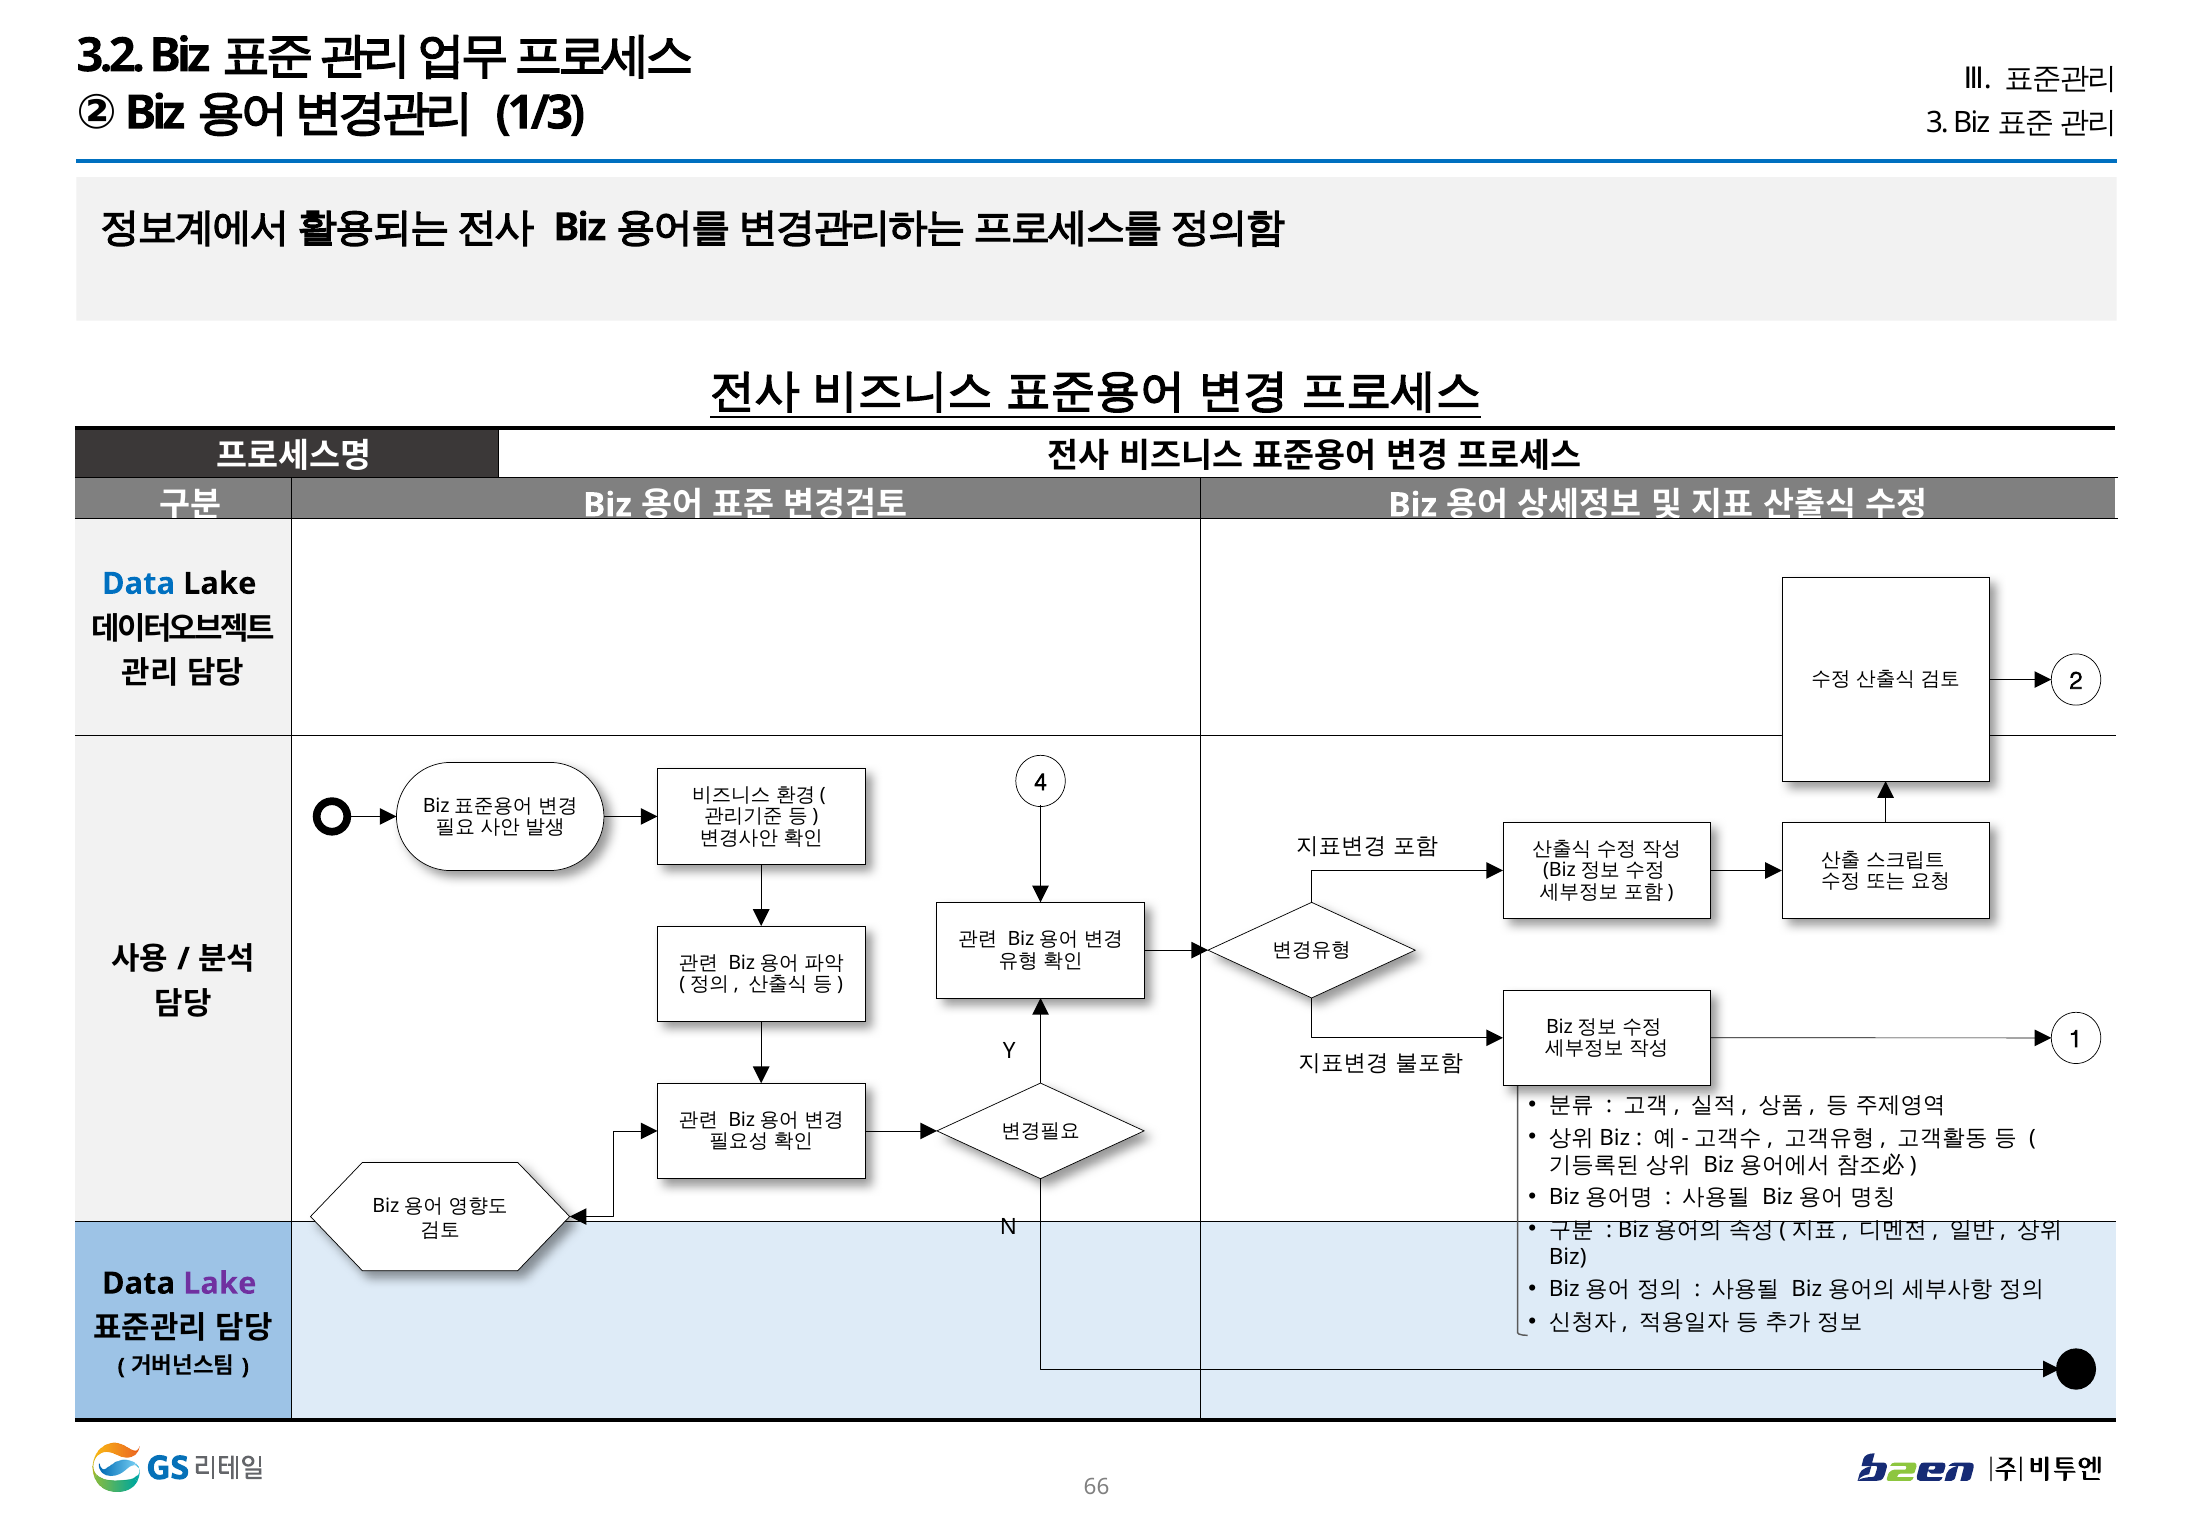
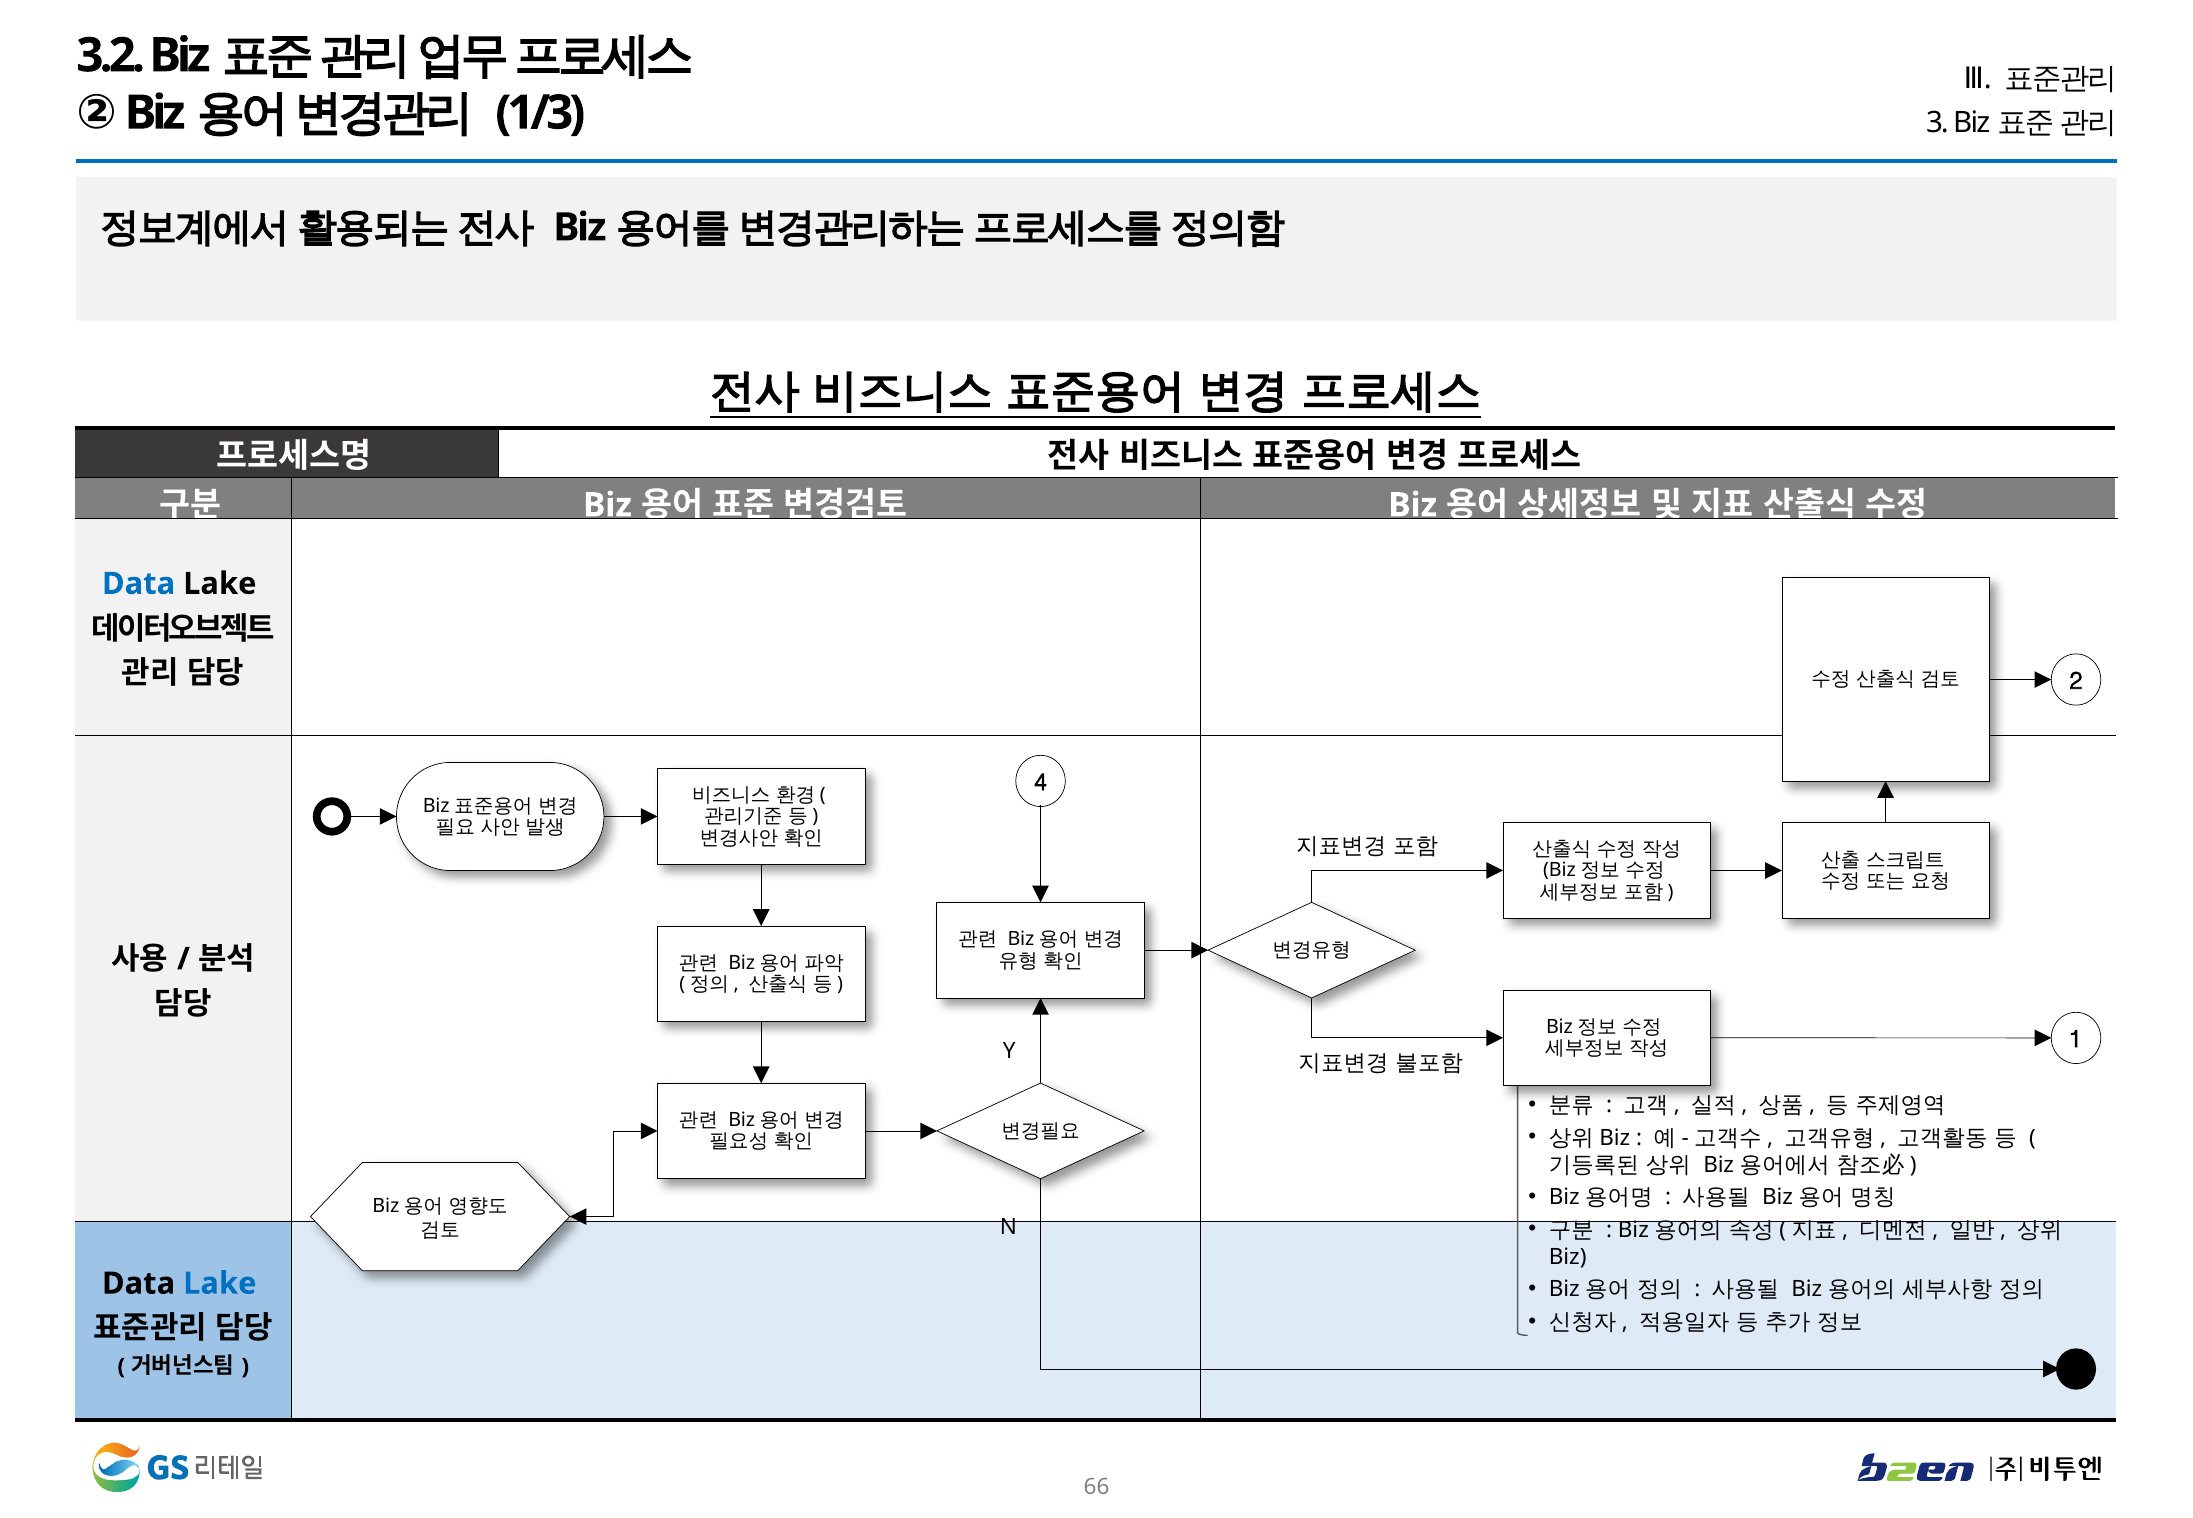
Lake colour: purple -> blue (220, 1284)
